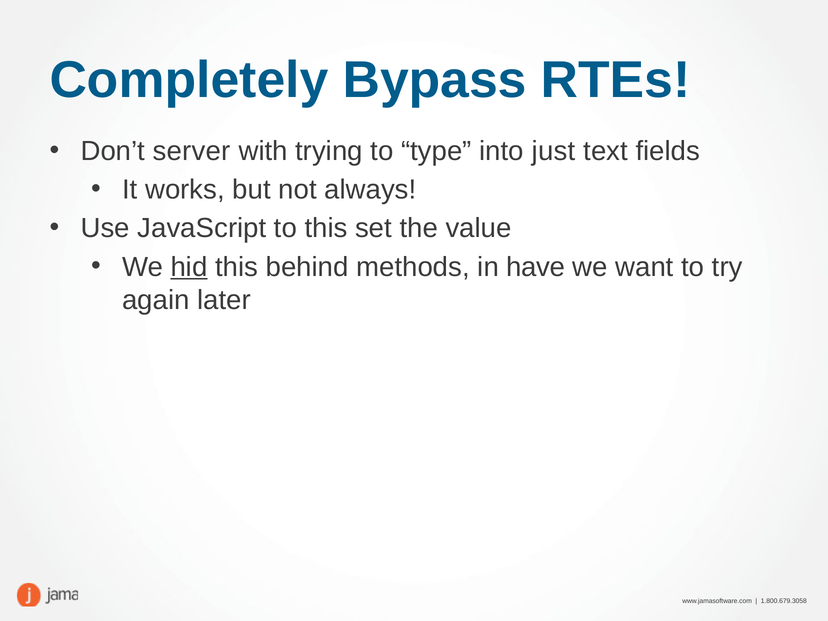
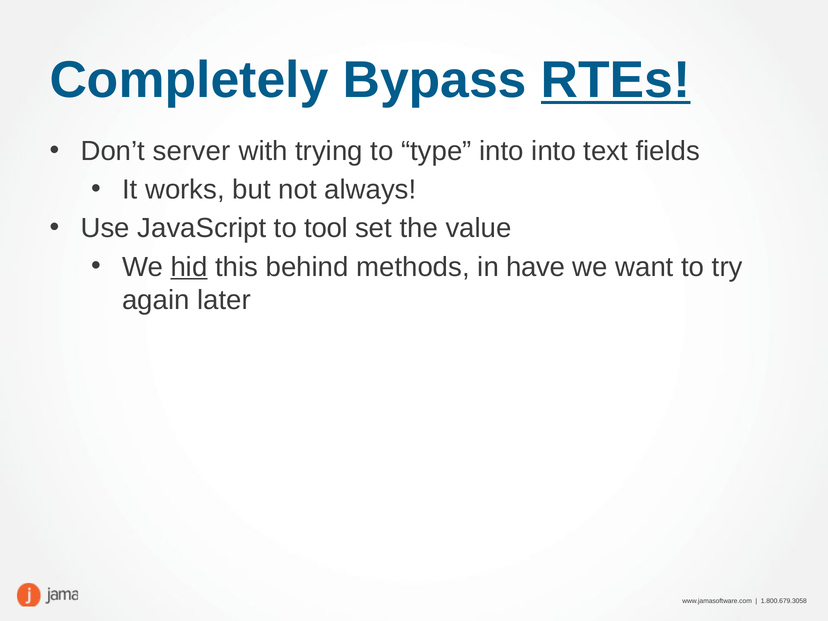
RTEs underline: none -> present (616, 80)
into just: just -> into (554, 151)
to this: this -> tool (326, 228)
